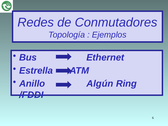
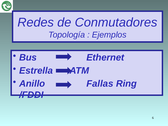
Algún: Algún -> Fallas (100, 84)
